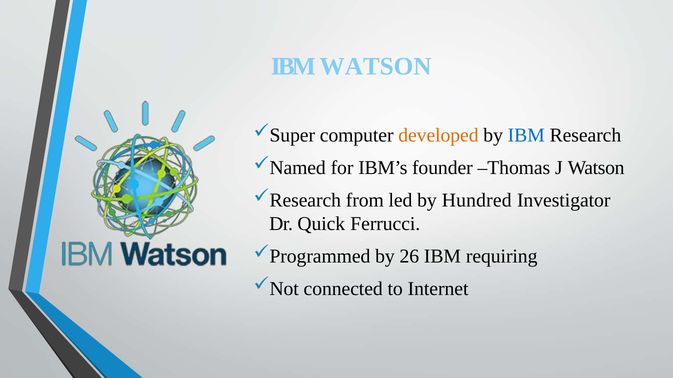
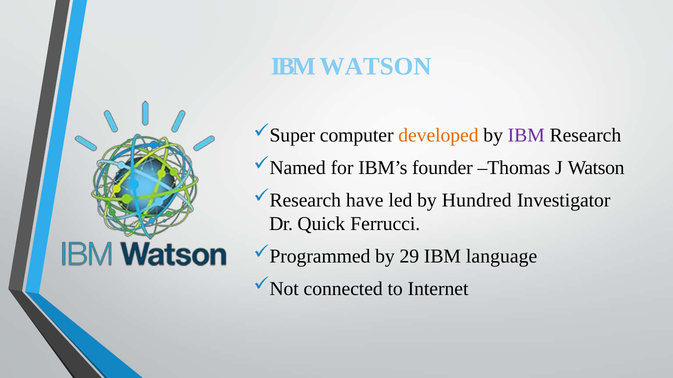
IBM colour: blue -> purple (526, 136)
from: from -> have (365, 201)
26: 26 -> 29 (409, 257)
requiring: requiring -> language (502, 257)
